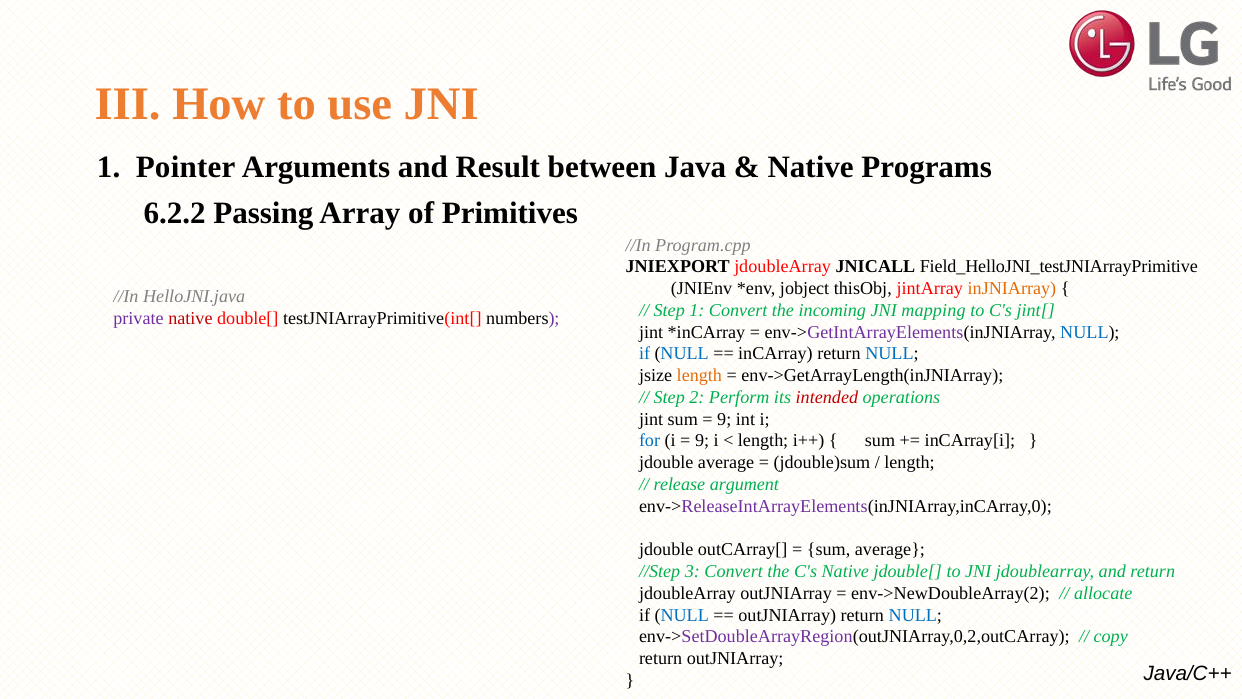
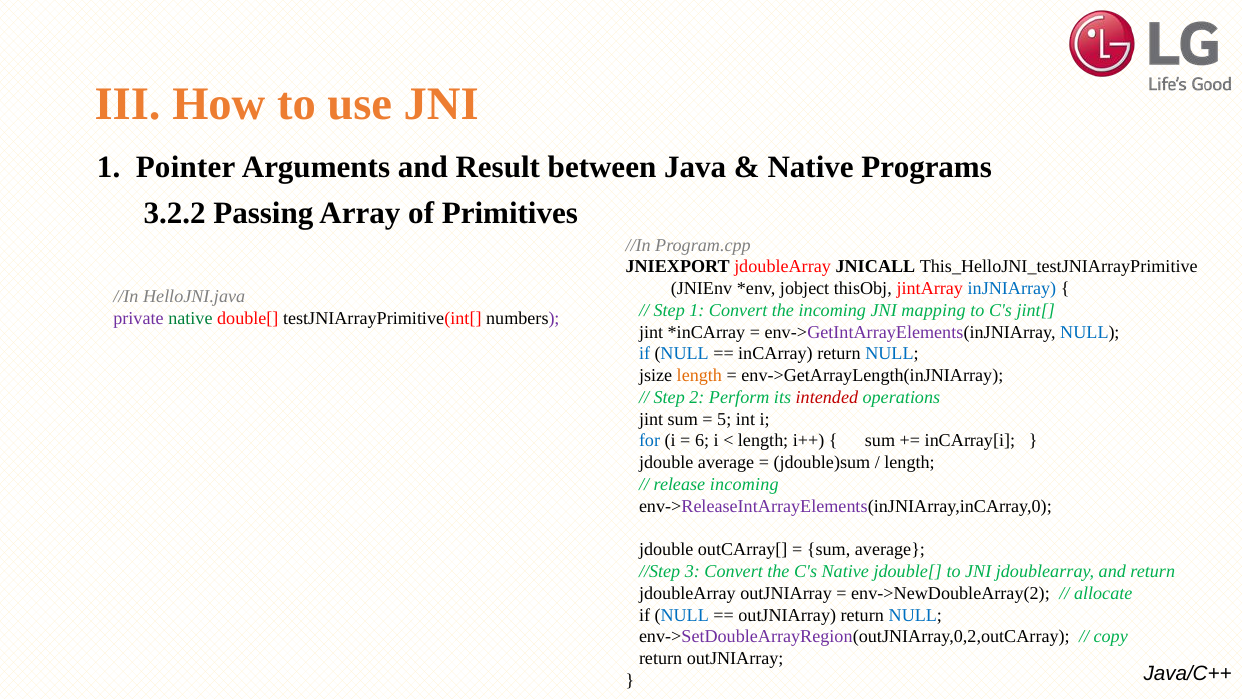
6.2.2: 6.2.2 -> 3.2.2 (175, 213)
Field_HelloJNI_testJNIArrayPrimitive: Field_HelloJNI_testJNIArrayPrimitive -> This_HelloJNI_testJNIArrayPrimitive (1059, 267)
inJNIArray colour: orange -> blue (1012, 289)
native colour: red -> green (190, 318)
9: 9 -> 5 (724, 419)
9: 9 -> 6 (702, 441)
release argument: argument -> incoming (744, 484)
